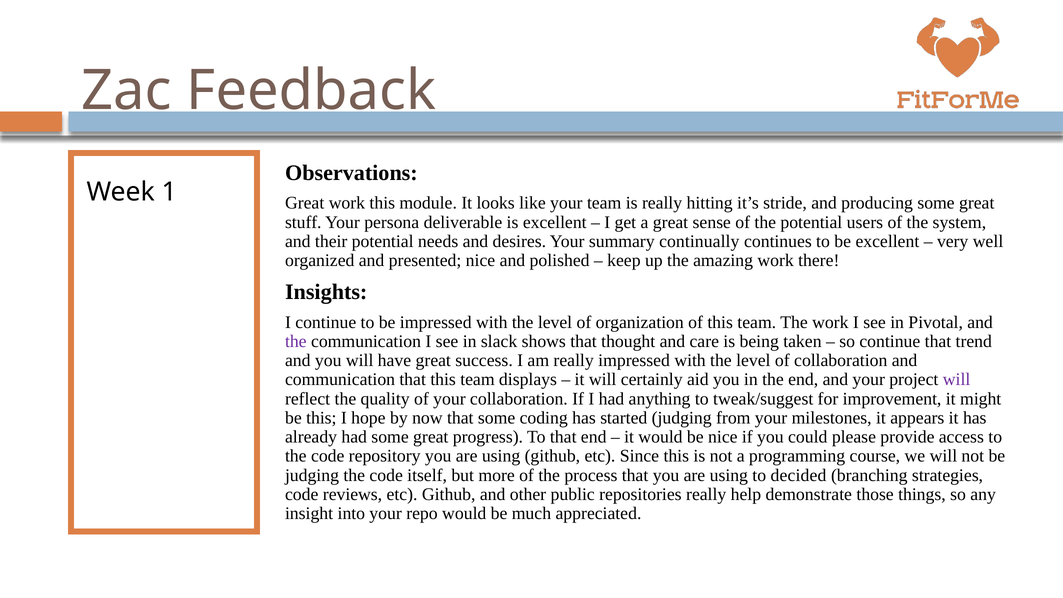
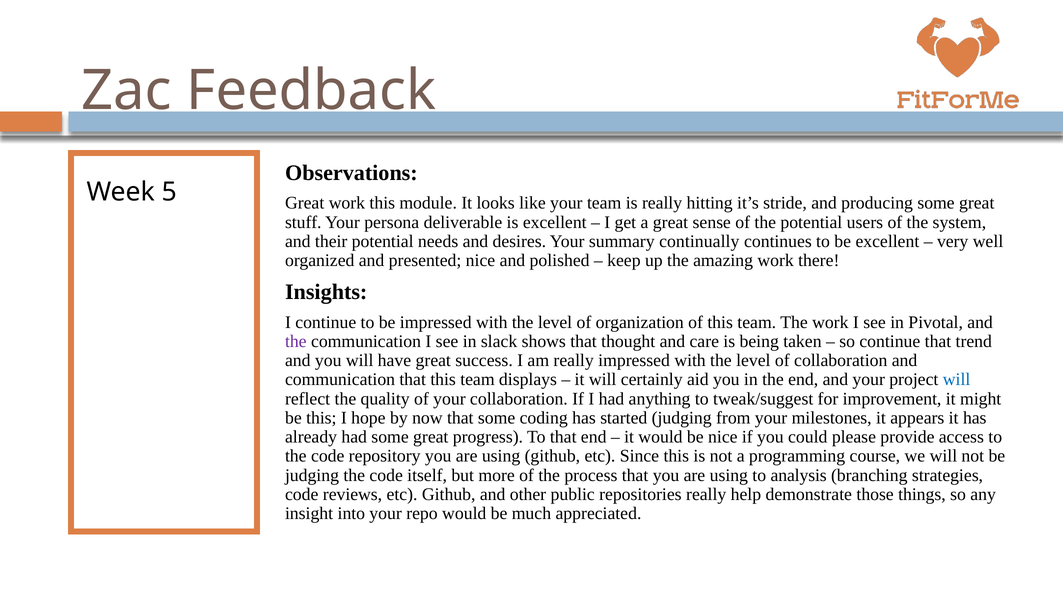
1: 1 -> 5 (169, 192)
will colour: purple -> blue (957, 380)
decided: decided -> analysis (799, 475)
